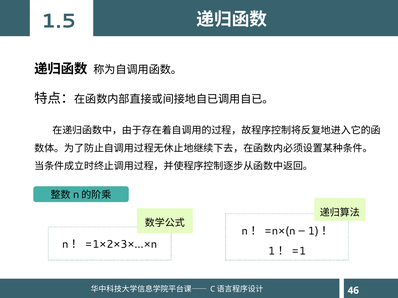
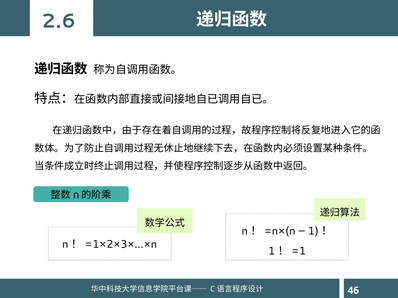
1.5: 1.5 -> 2.6 (59, 21)
